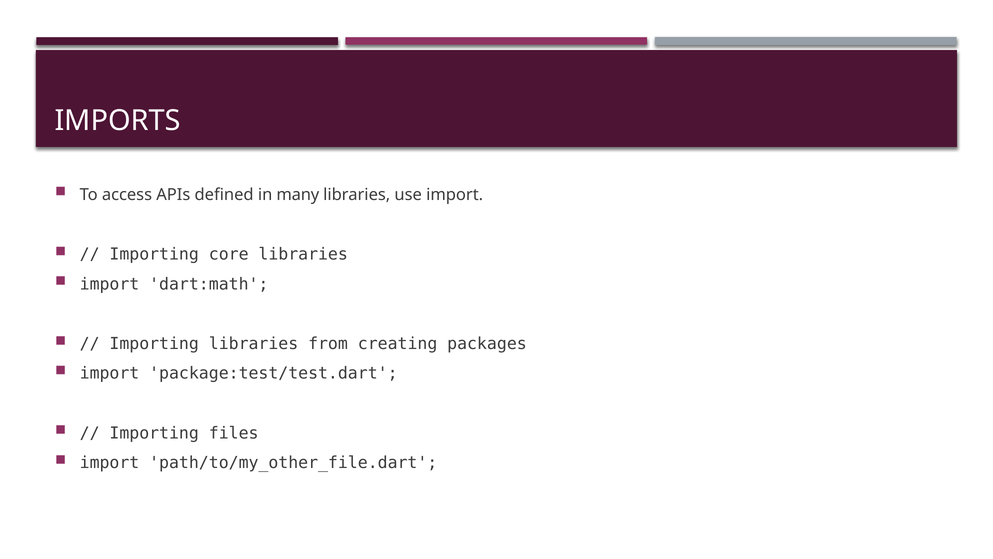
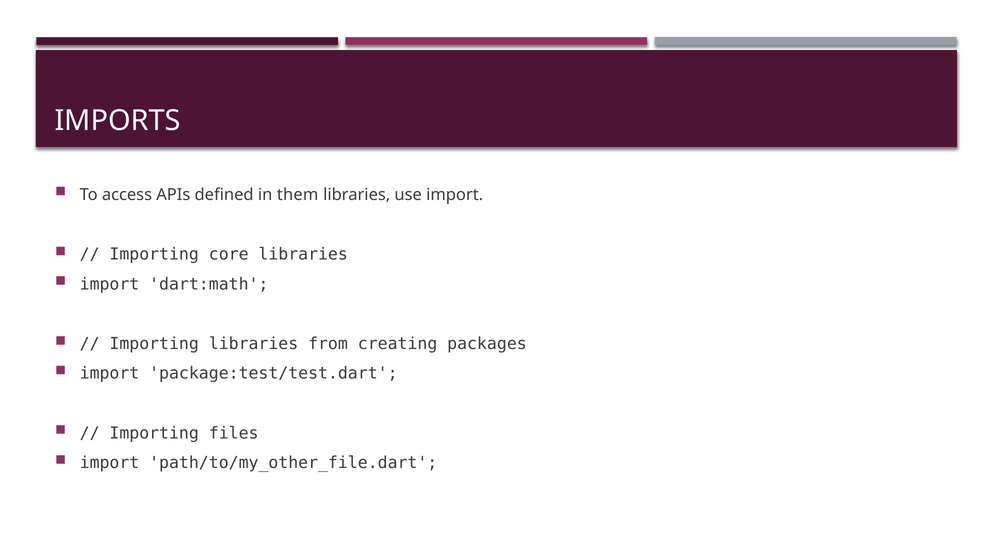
many: many -> them (298, 194)
